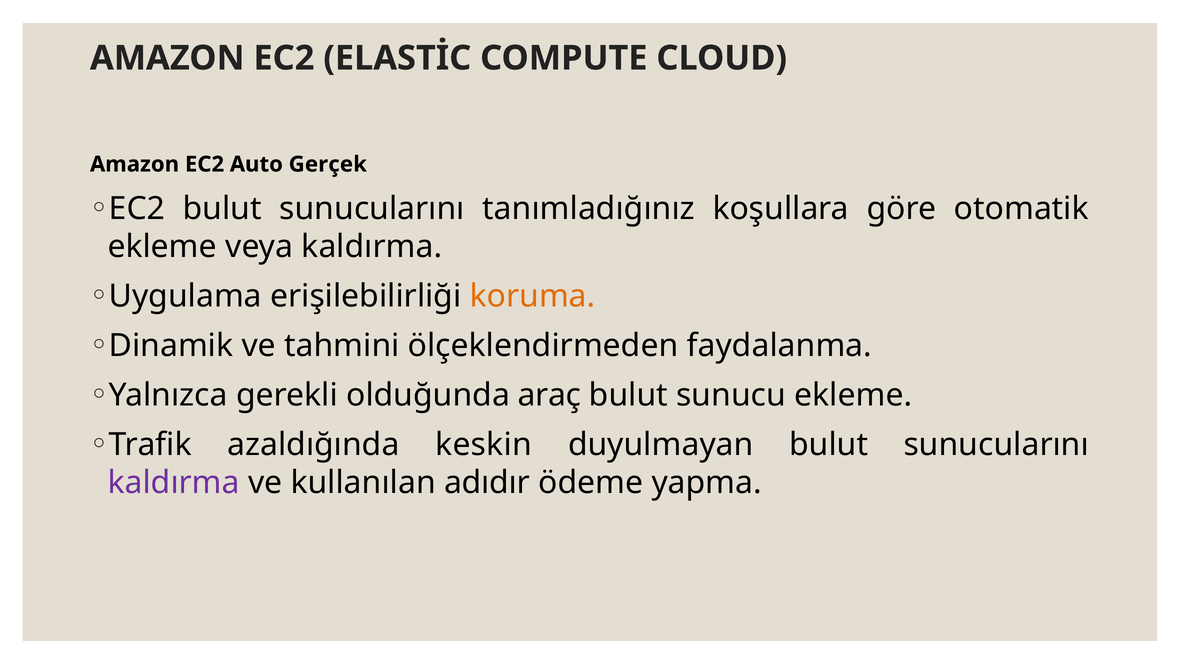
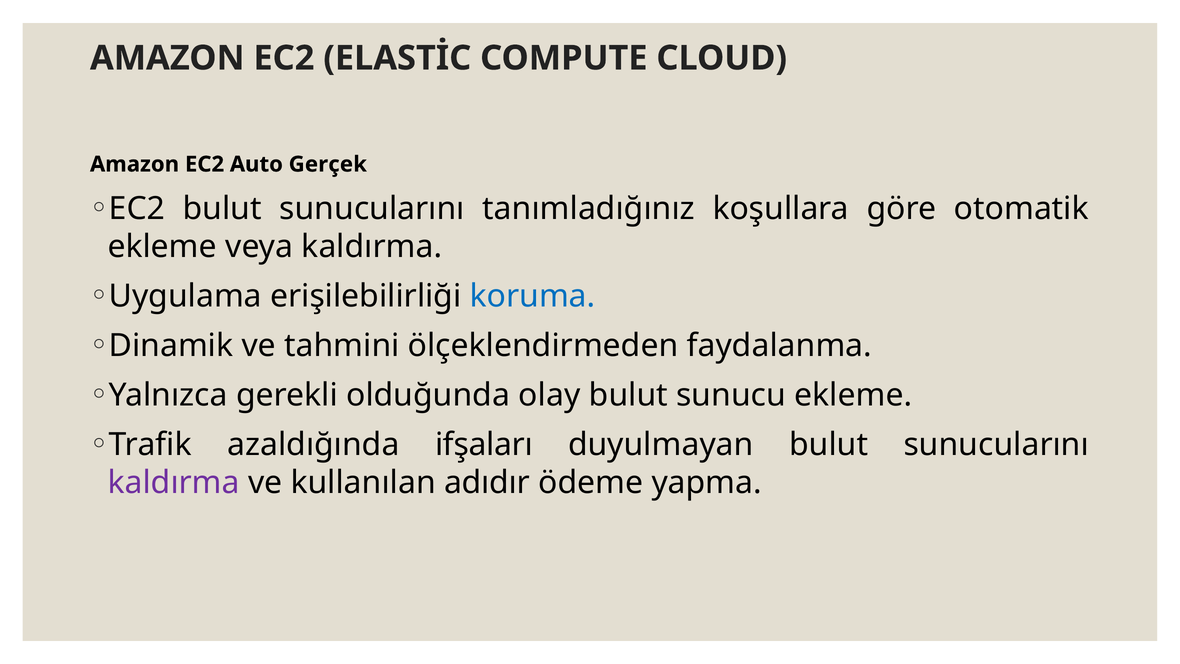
koruma colour: orange -> blue (533, 296)
araç: araç -> olay (549, 395)
keskin: keskin -> ifşaları (484, 444)
